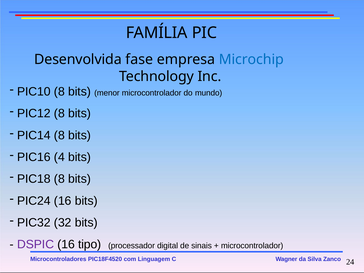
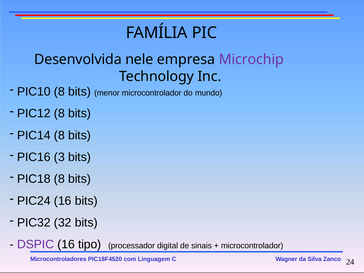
fase: fase -> nele (139, 60)
Microchip colour: blue -> purple (251, 60)
4: 4 -> 3 (59, 157)
